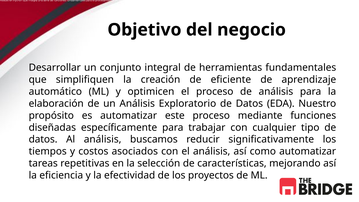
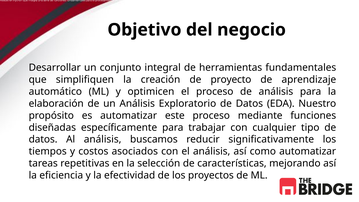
de eficiente: eficiente -> proyecto (231, 80)
